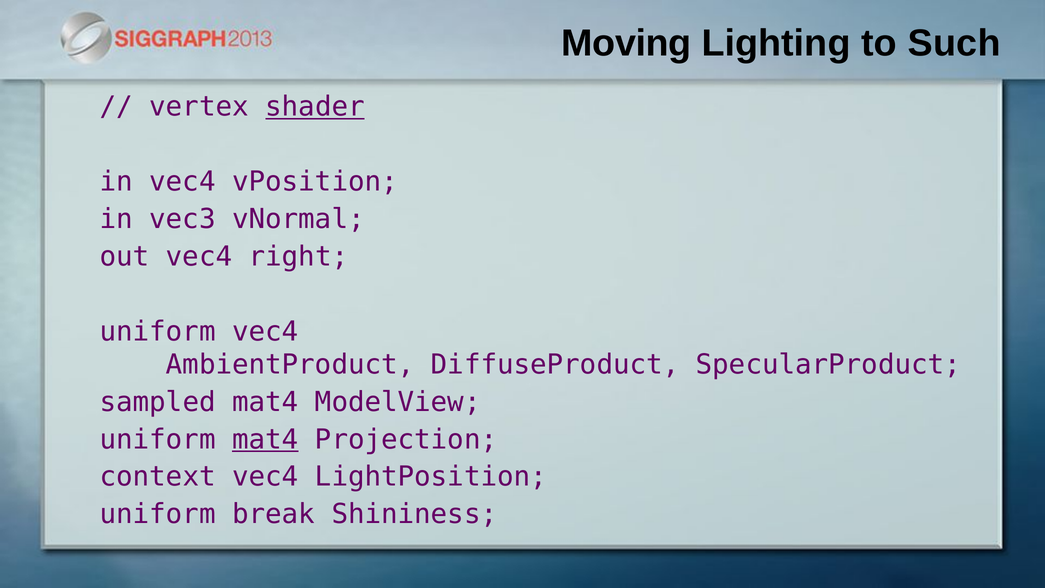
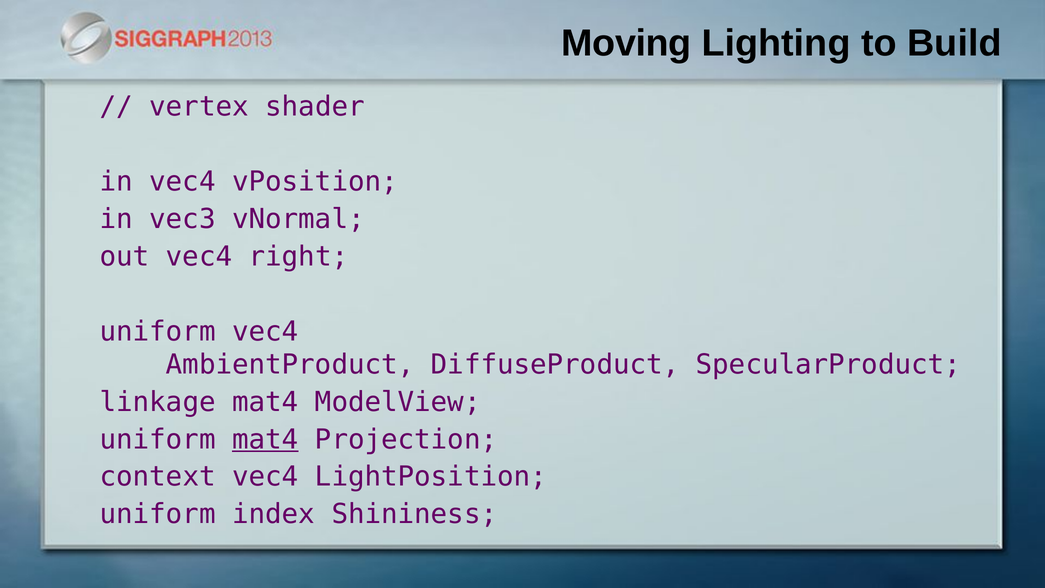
Such: Such -> Build (954, 43)
shader underline: present -> none (315, 107)
sampled: sampled -> linkage (158, 402)
break: break -> index (274, 514)
